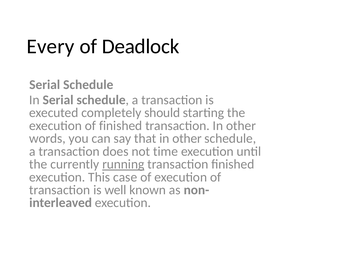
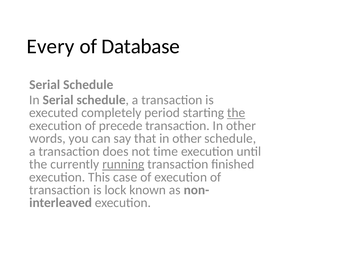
Deadlock: Deadlock -> Database (141, 46)
should: should -> period (162, 113)
the underline: none -> present (236, 113)
of finished: finished -> precede (121, 126)
well: well -> lock (115, 190)
